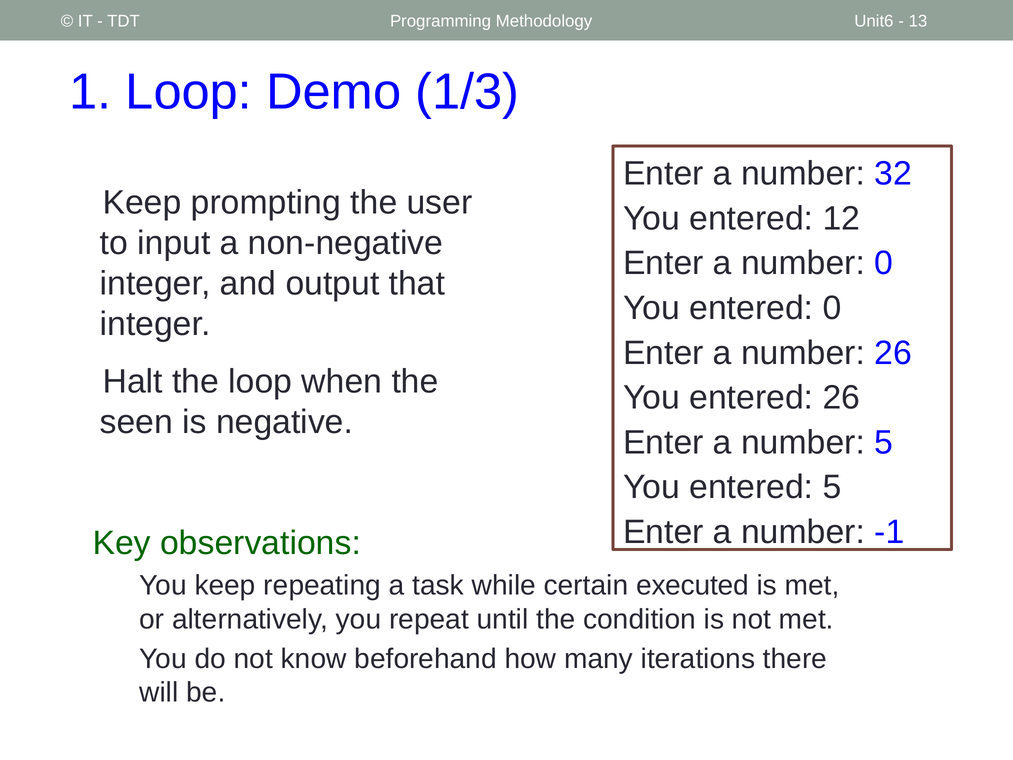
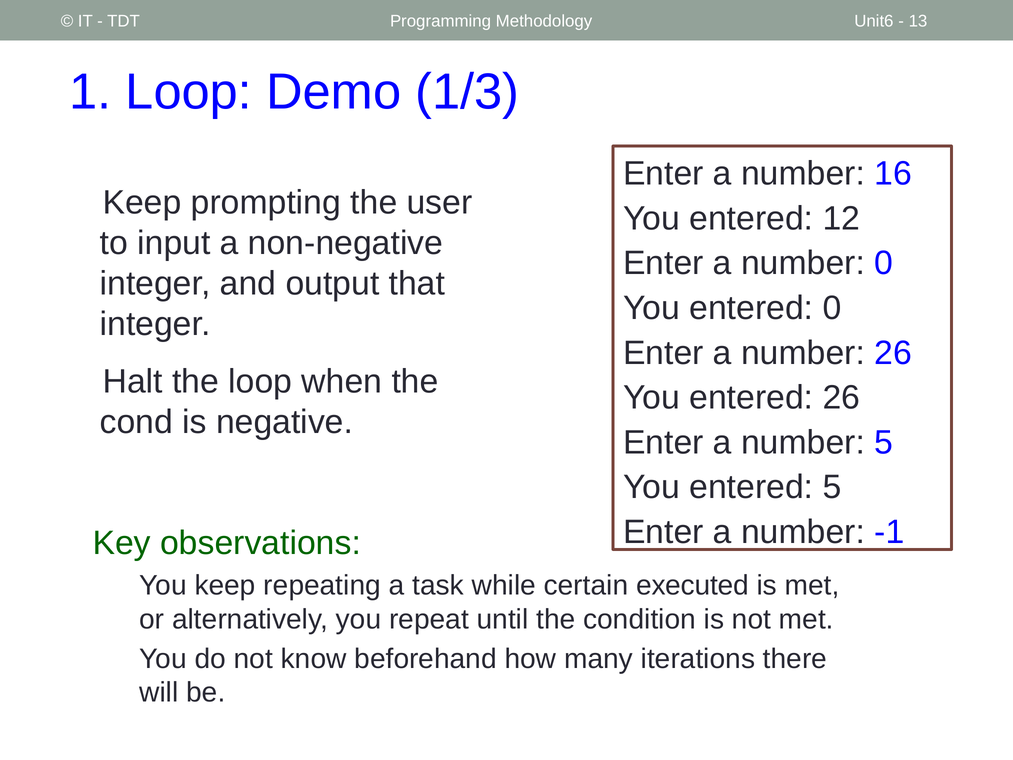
32: 32 -> 16 (893, 174)
seen: seen -> cond (136, 422)
